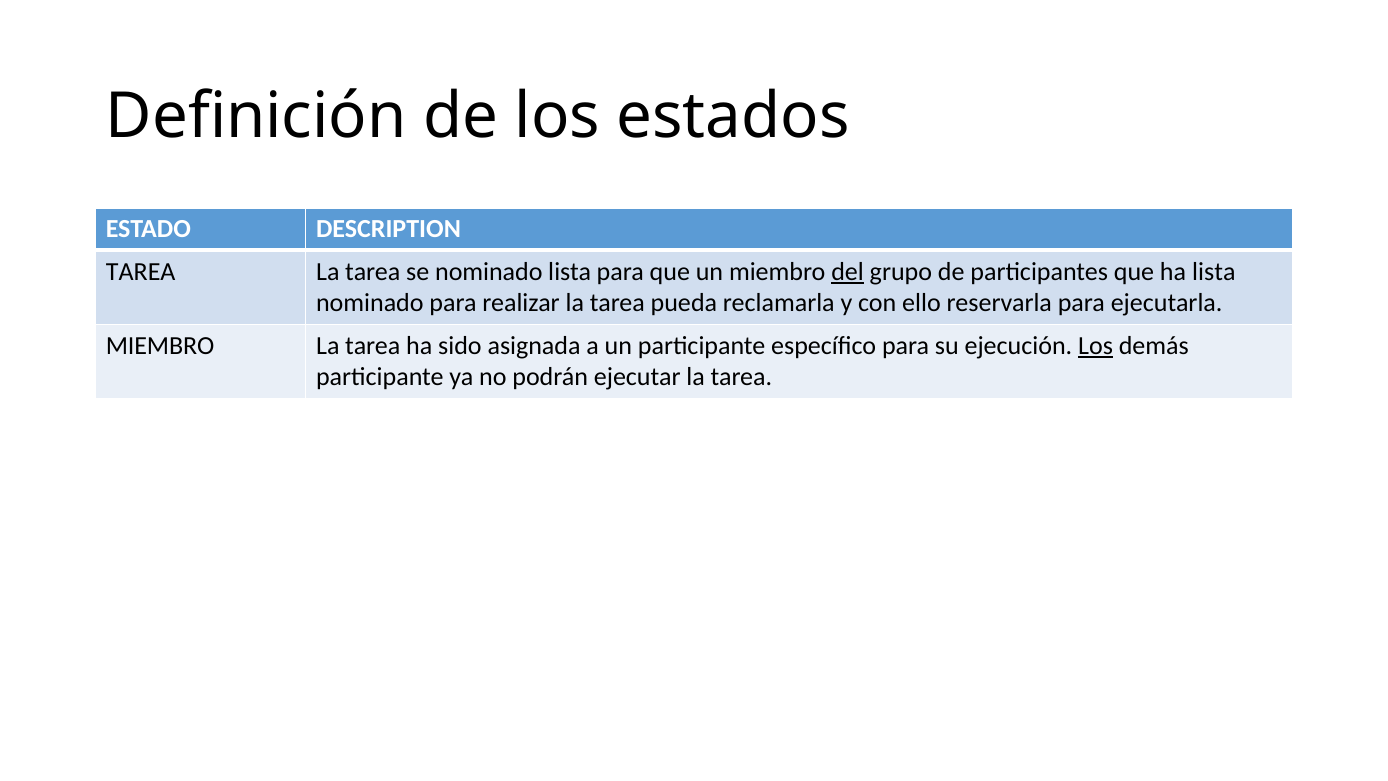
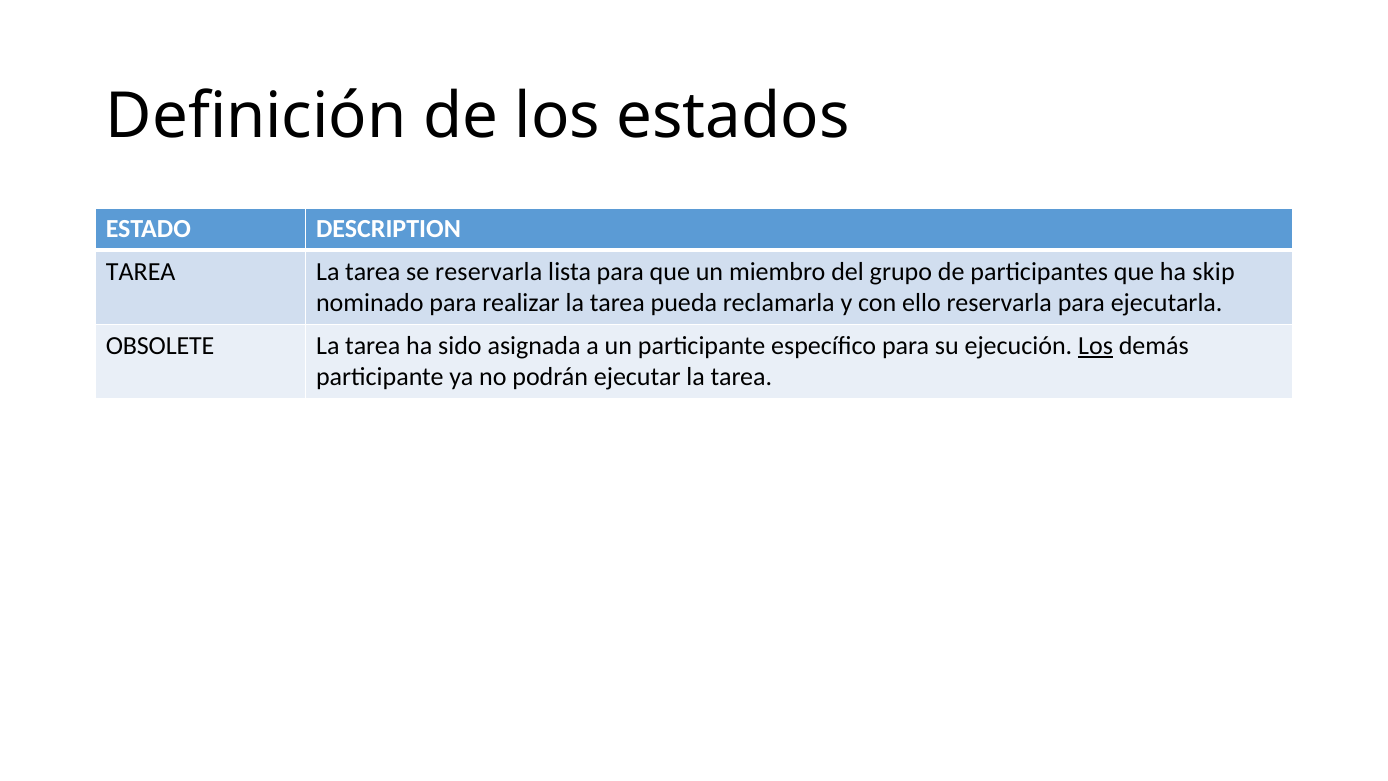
se nominado: nominado -> reservarla (489, 271)
del underline: present -> none (848, 271)
ha lista: lista -> skip (1214, 271)
MIEMBRO: MIEMBRO -> OBSOLETE (160, 345)
